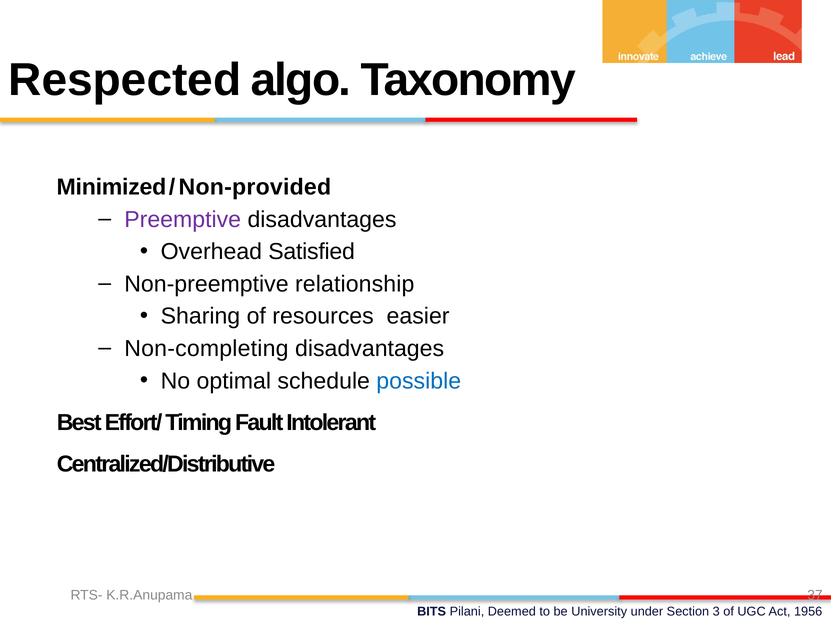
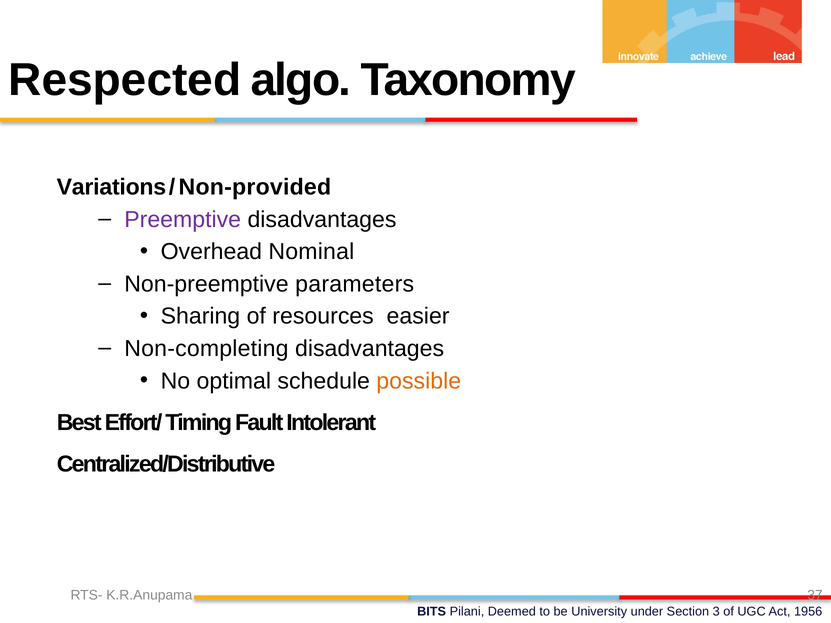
Minimized: Minimized -> Variations (111, 187)
Satisfied: Satisfied -> Nominal (311, 252)
relationship: relationship -> parameters (355, 284)
possible colour: blue -> orange (419, 381)
